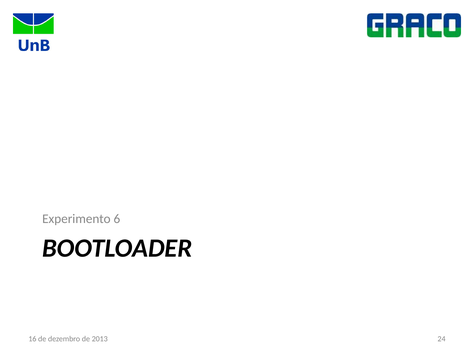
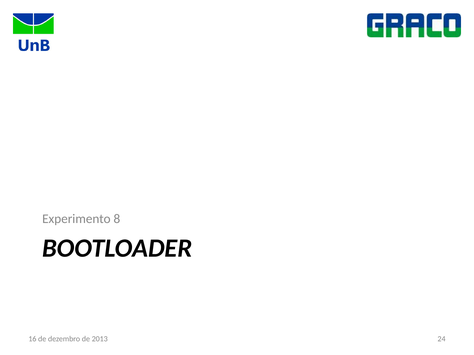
6: 6 -> 8 (117, 219)
